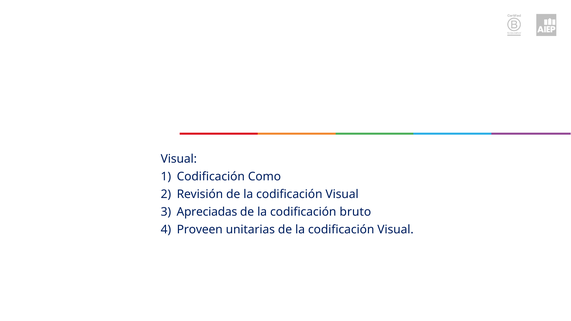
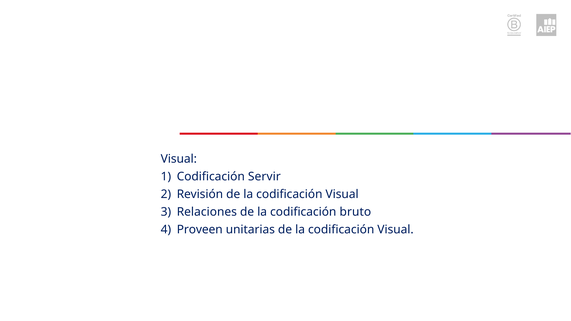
Como: Como -> Servir (264, 177)
Apreciadas: Apreciadas -> Relaciones (207, 212)
